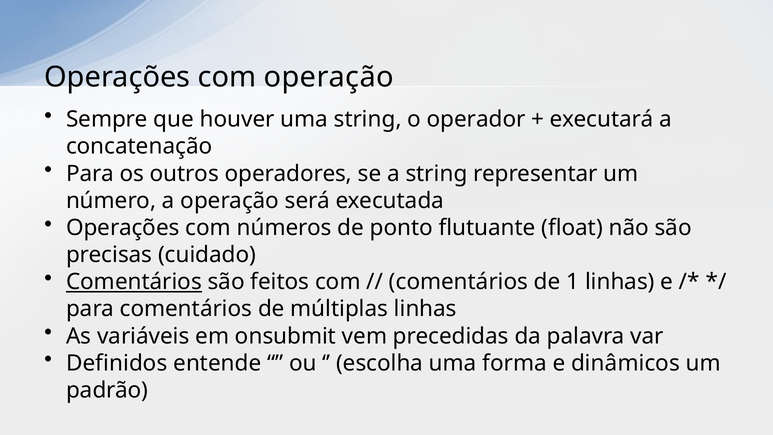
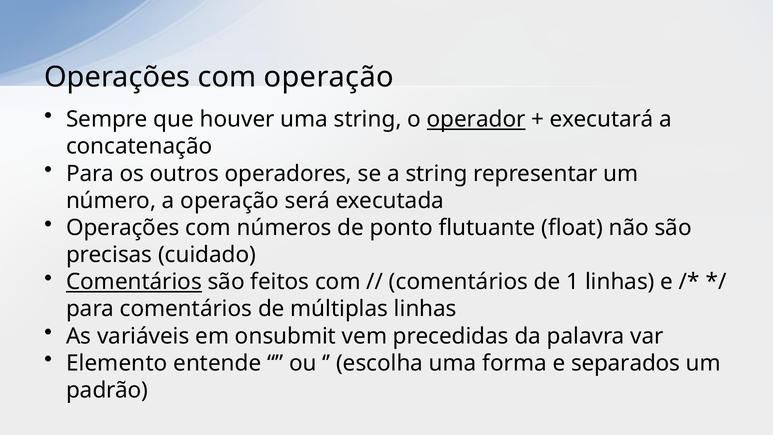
operador underline: none -> present (476, 119)
Definidos: Definidos -> Elemento (117, 363)
dinâmicos: dinâmicos -> separados (626, 363)
